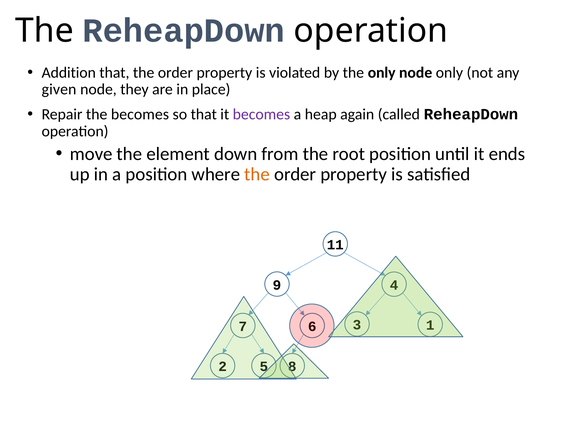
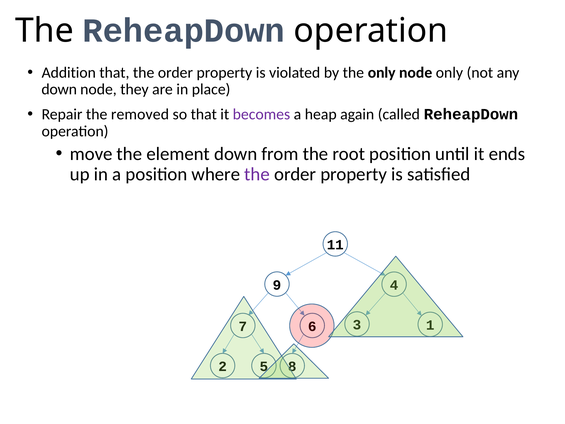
given: given -> down (59, 89)
the becomes: becomes -> removed (140, 114)
the colour: orange -> purple (257, 174)
